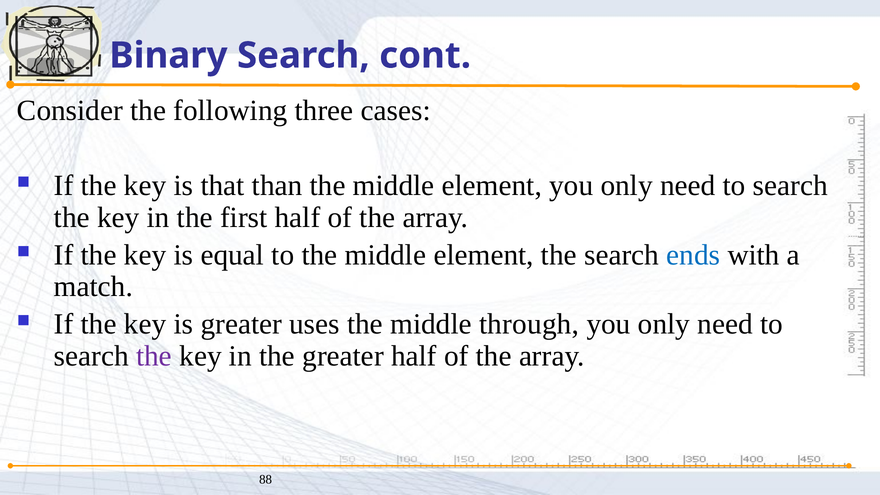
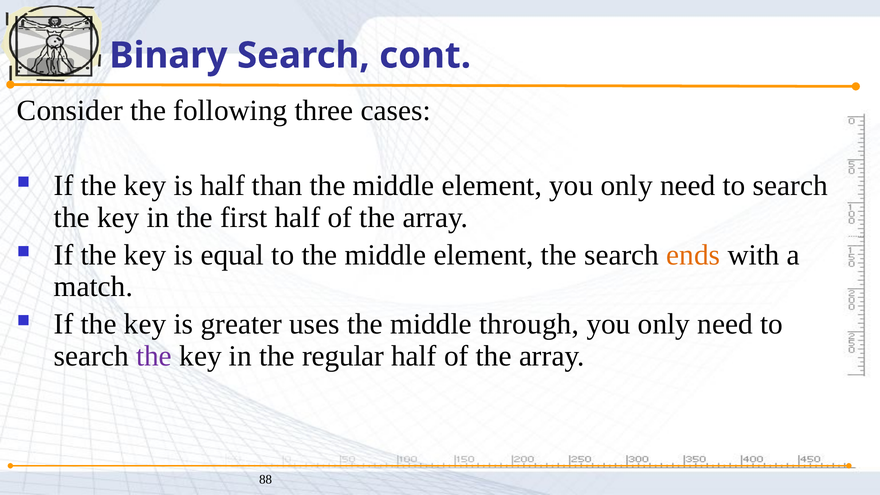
is that: that -> half (223, 186)
ends colour: blue -> orange (693, 255)
the greater: greater -> regular (343, 356)
